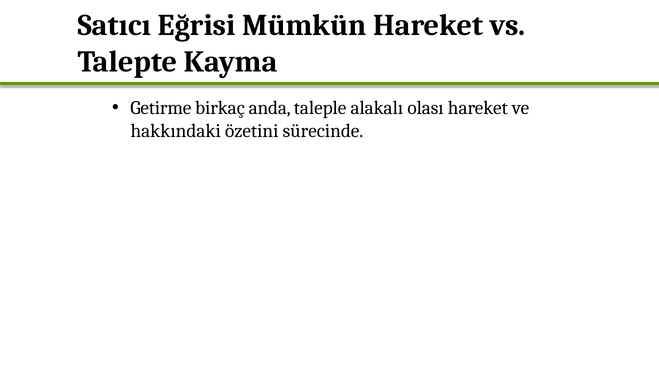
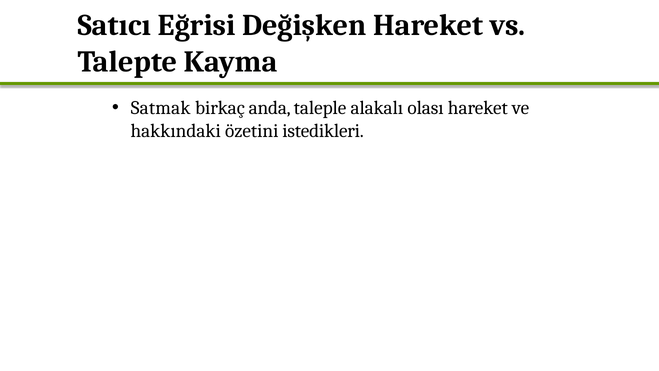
Mümkün: Mümkün -> Değişken (304, 25)
Getirme: Getirme -> Satmak (161, 108)
sürecinde: sürecinde -> istedikleri (323, 131)
